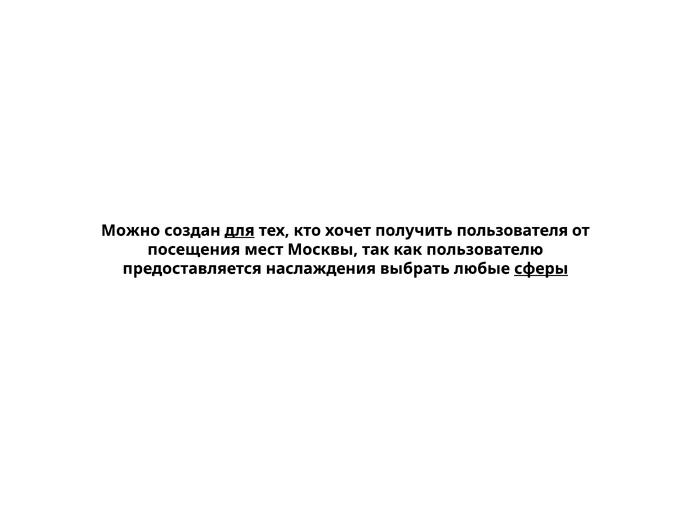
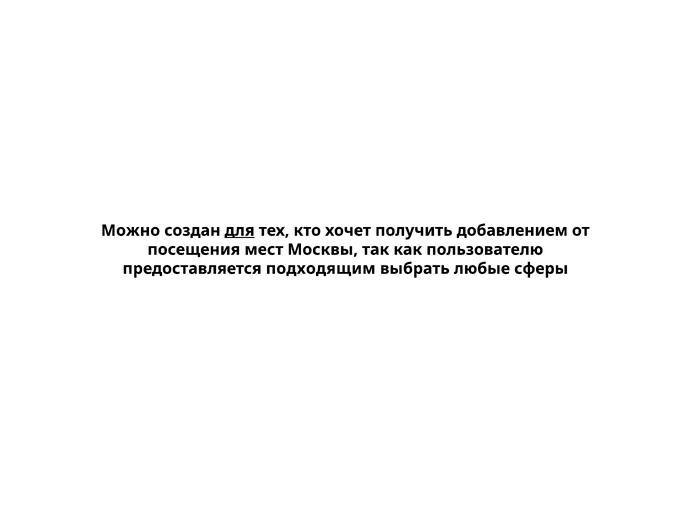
пользователя: пользователя -> добавлением (512, 231)
наслаждения: наслаждения -> подходящим (321, 269)
сферы underline: present -> none (541, 269)
